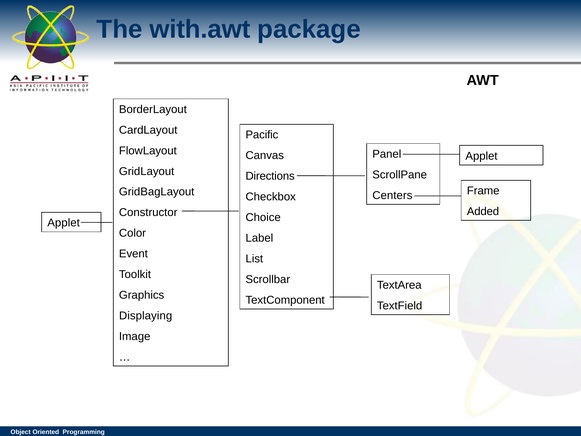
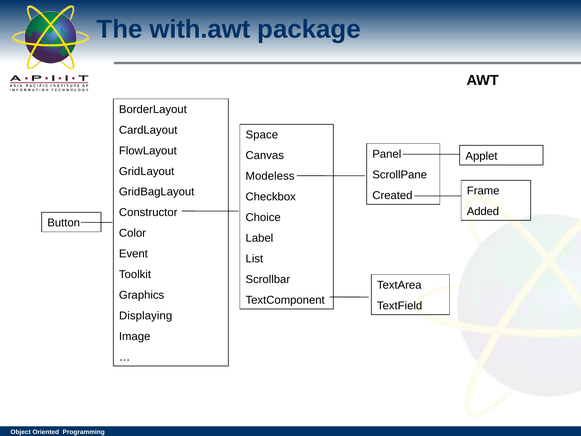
Pacific: Pacific -> Space (262, 135)
Directions: Directions -> Modeless (270, 176)
Centers: Centers -> Created (392, 195)
Applet: Applet -> Button (64, 223)
